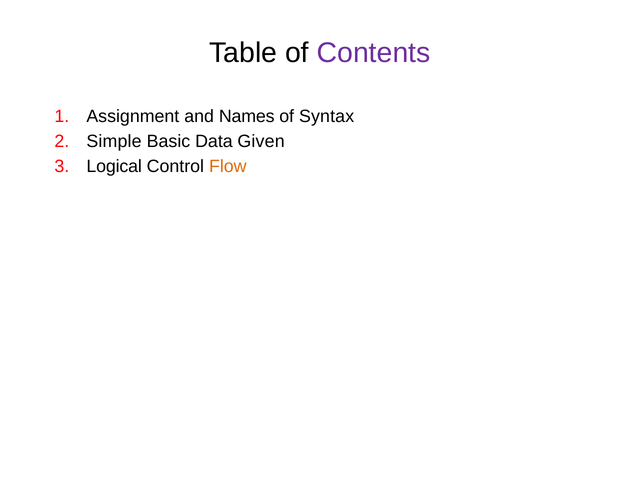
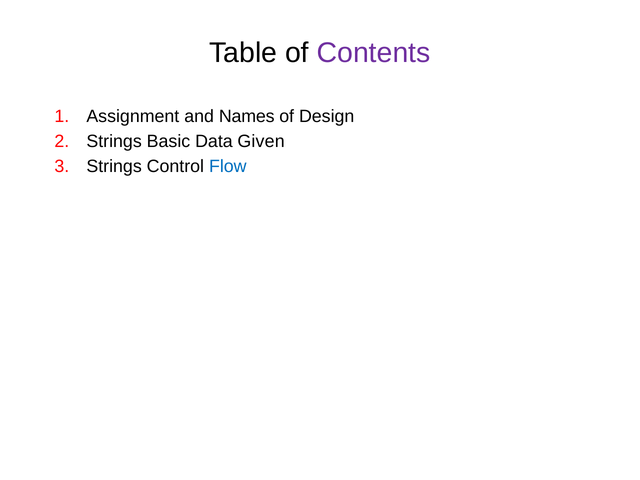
Syntax: Syntax -> Design (327, 116)
Simple: Simple -> Strings (114, 141)
Logical: Logical -> Strings (114, 166)
Flow colour: orange -> blue (228, 166)
